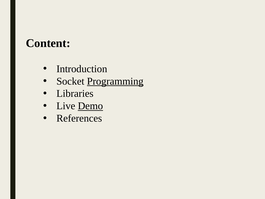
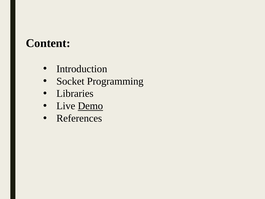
Programming underline: present -> none (115, 81)
